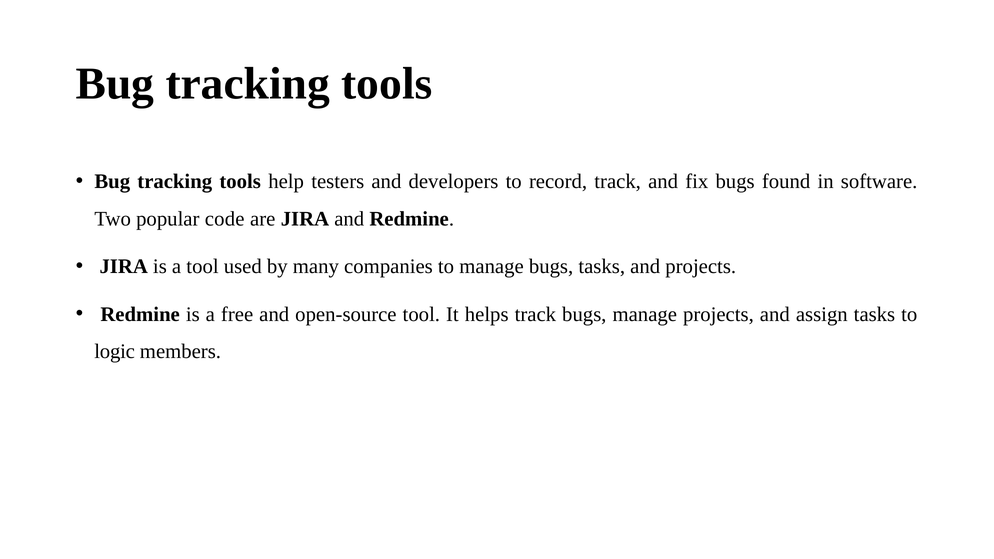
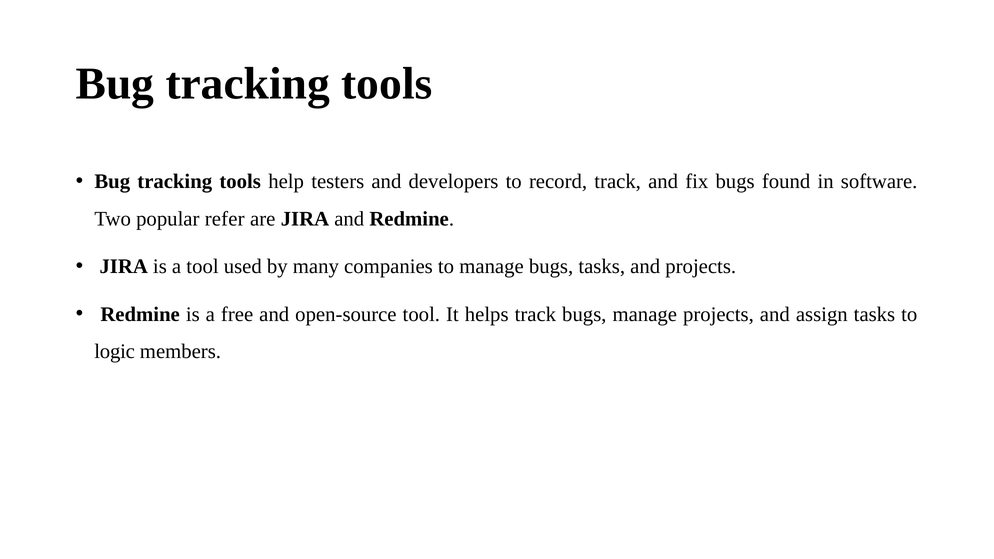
code: code -> refer (225, 219)
